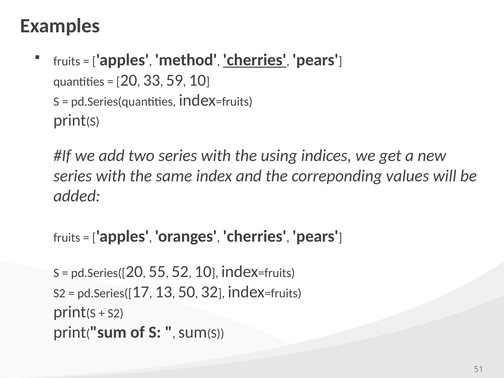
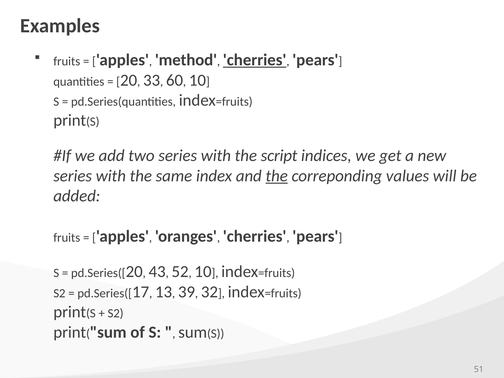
59: 59 -> 60 (175, 80)
using: using -> script (279, 156)
the underline: none -> present (277, 176)
55: 55 -> 43 (157, 272)
50: 50 -> 39 (187, 292)
